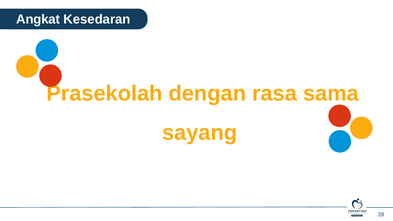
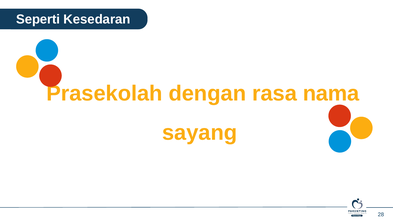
Angkat: Angkat -> Seperti (38, 19)
sama: sama -> nama (331, 93)
